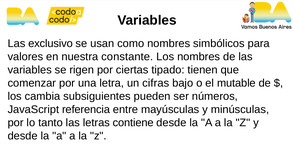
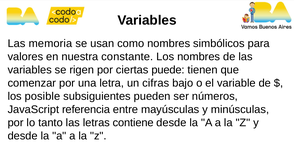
exclusivo: exclusivo -> memoria (50, 44)
tipado: tipado -> puede (168, 70)
mutable: mutable -> variable (236, 83)
cambia: cambia -> posible (42, 97)
